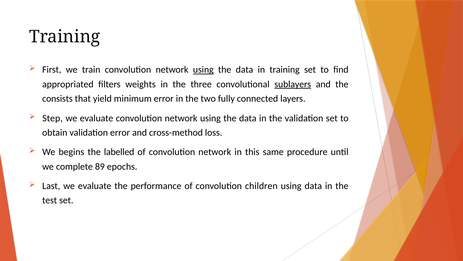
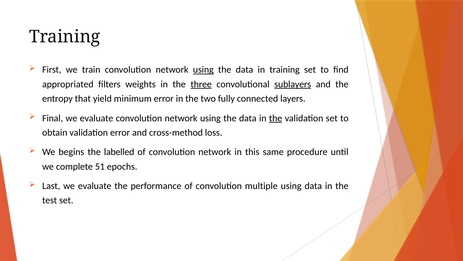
three underline: none -> present (201, 84)
consists: consists -> entropy (57, 99)
Step: Step -> Final (53, 118)
the underline: none -> present (276, 118)
89: 89 -> 51 (100, 166)
children: children -> multiple (261, 186)
